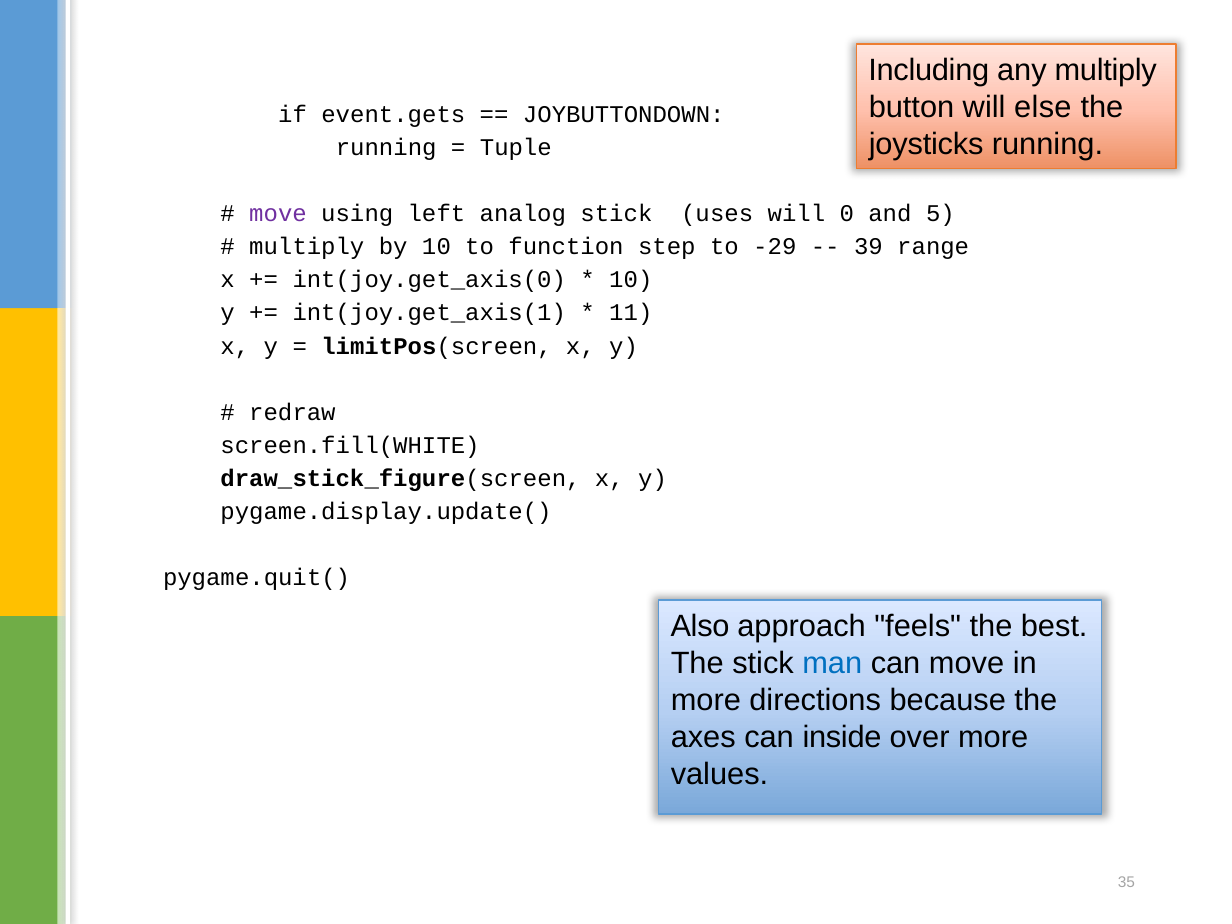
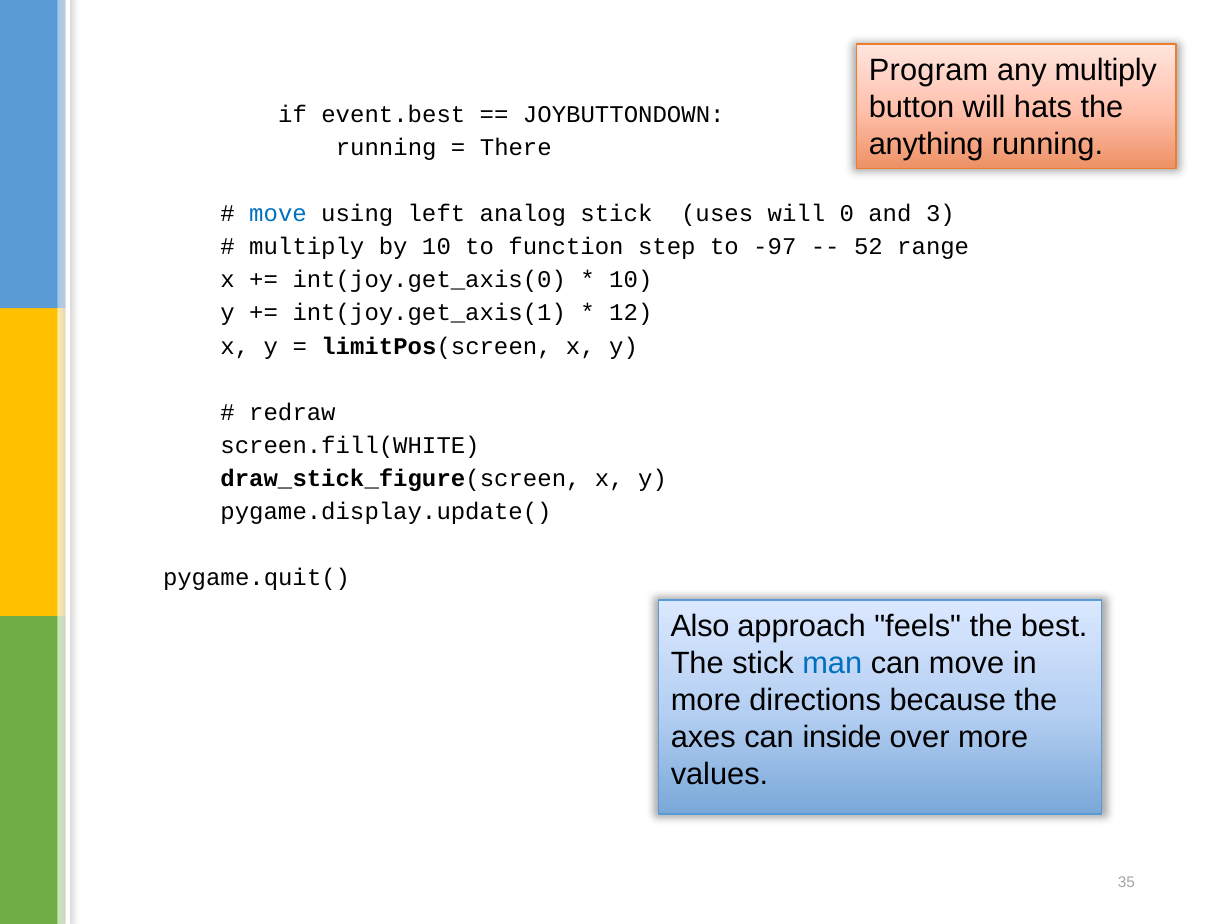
Including: Including -> Program (929, 71)
else: else -> hats (1043, 108)
event.gets: event.gets -> event.best (393, 114)
joysticks: joysticks -> anything (926, 145)
Tuple: Tuple -> There (516, 147)
move colour: purple -> blue (278, 214)
5: 5 -> 3 (940, 214)
-29: -29 -> -97 (775, 247)
39: 39 -> 52 (868, 247)
11: 11 -> 12 (631, 313)
